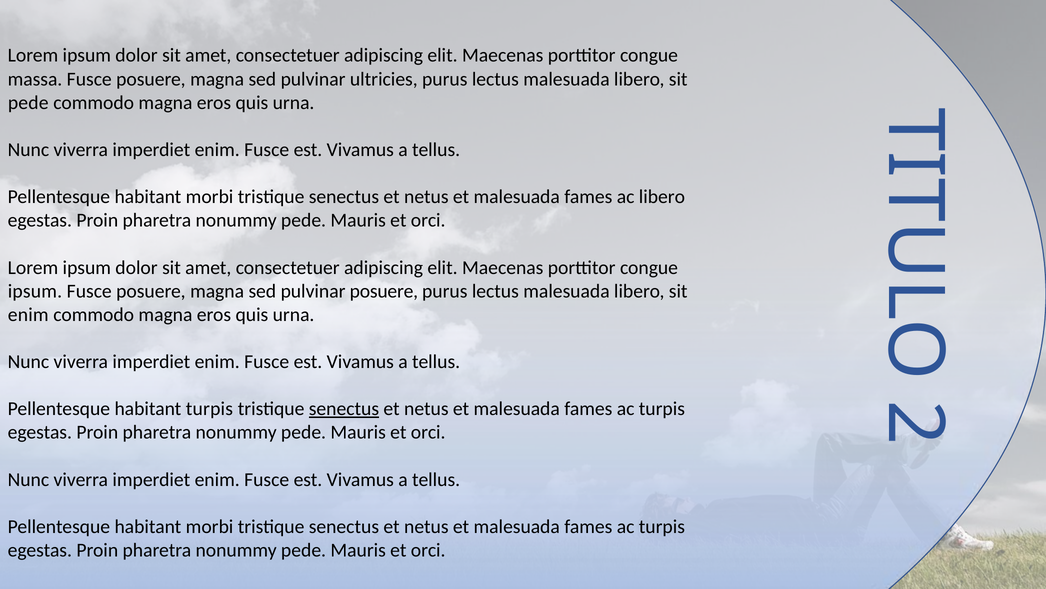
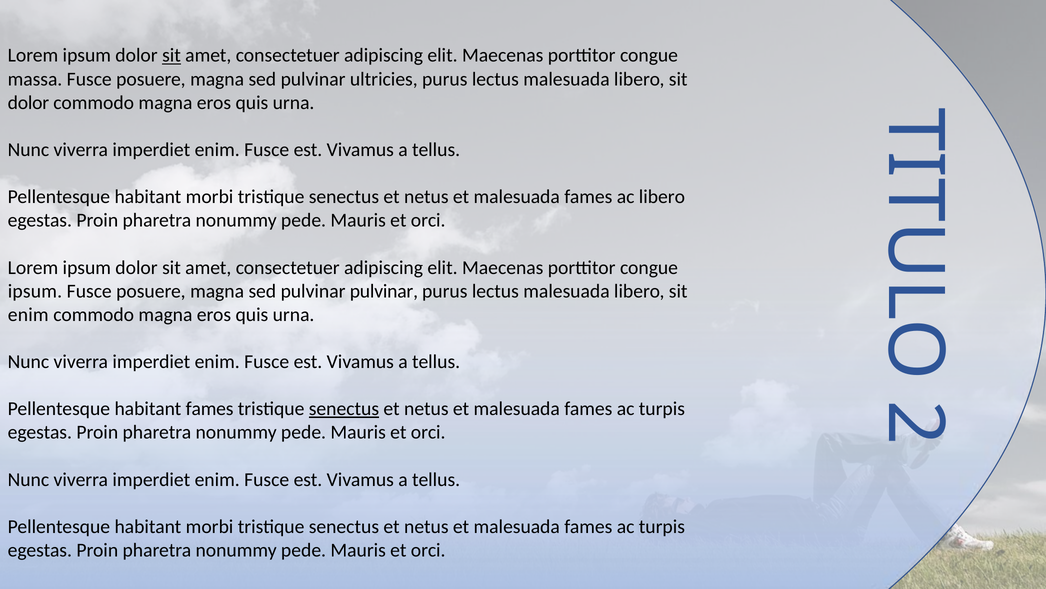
sit underline: none -> present (171, 55)
pede: pede -> dolor (28, 102)
pulvinar posuere: posuere -> pulvinar (384, 291)
habitant turpis: turpis -> fames (210, 408)
